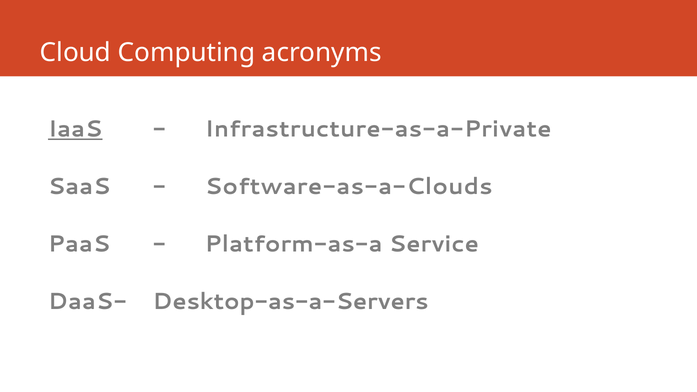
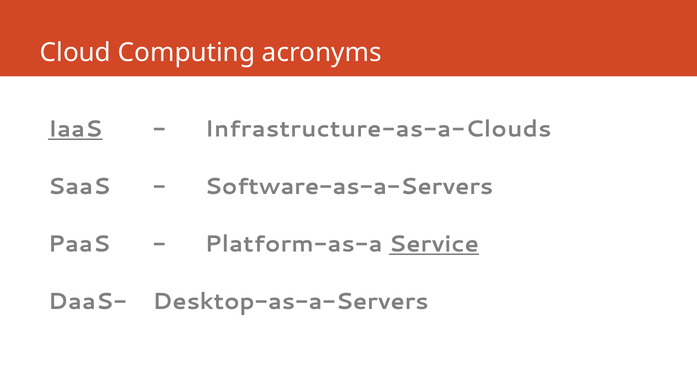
Infrastructure-as-a-Private: Infrastructure-as-a-Private -> Infrastructure-as-a-Clouds (378, 129)
Software-as-a-Clouds: Software-as-a-Clouds -> Software-as-a-Servers (349, 187)
Service underline: none -> present (434, 244)
